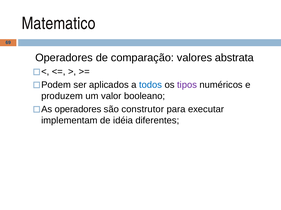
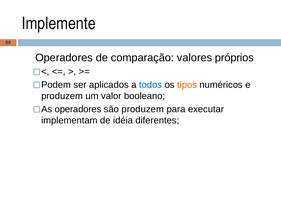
Matematico: Matematico -> Implemente (59, 23)
abstrata: abstrata -> próprios (234, 58)
tipos colour: purple -> orange (187, 85)
são construtor: construtor -> produzem (143, 110)
